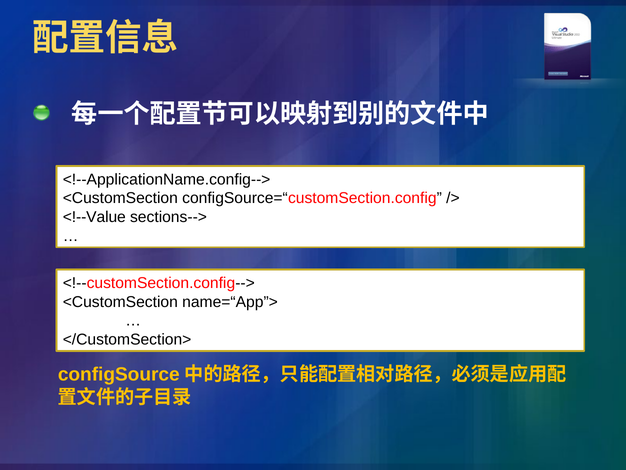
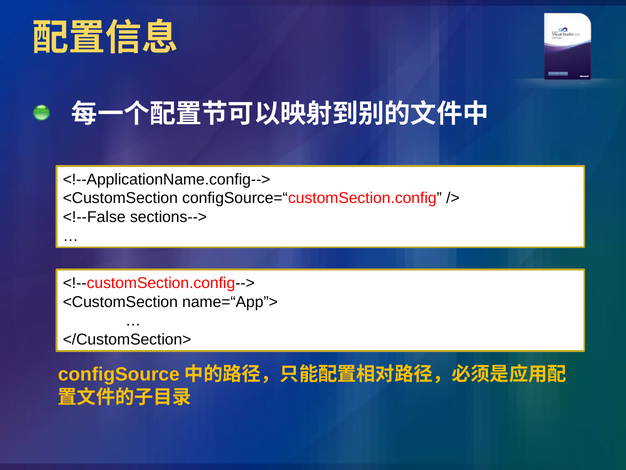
<!--Value: <!--Value -> <!--False (94, 217)
